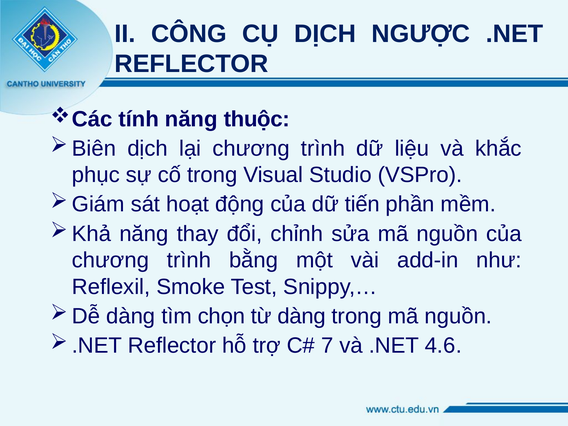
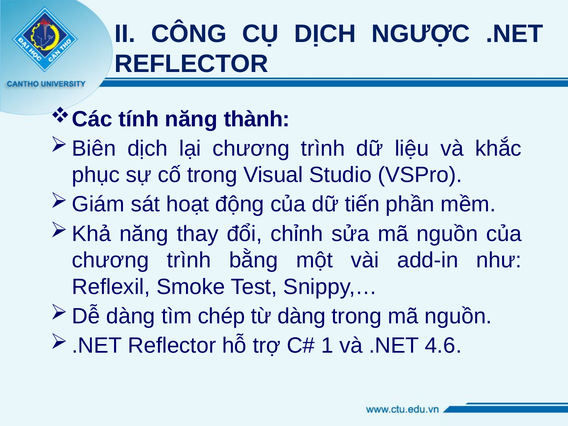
thuộc: thuộc -> thành (257, 119)
chọn: chọn -> chép (221, 316)
7: 7 -> 1 (327, 345)
